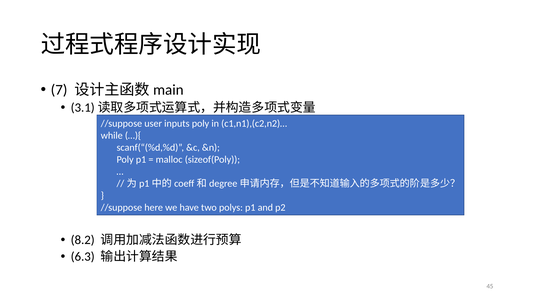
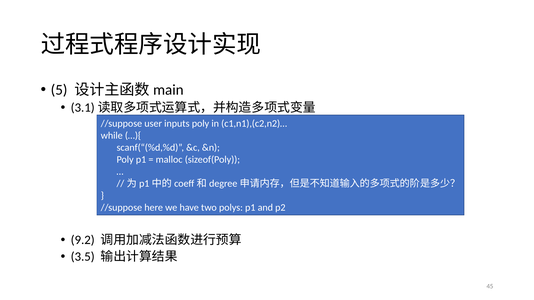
7: 7 -> 5 (59, 90)
8.2: 8.2 -> 9.2 (83, 240)
6.3: 6.3 -> 3.5 (83, 257)
